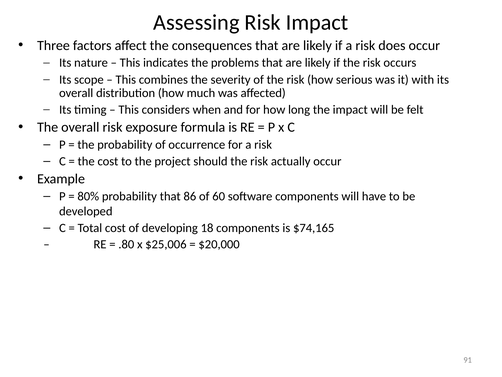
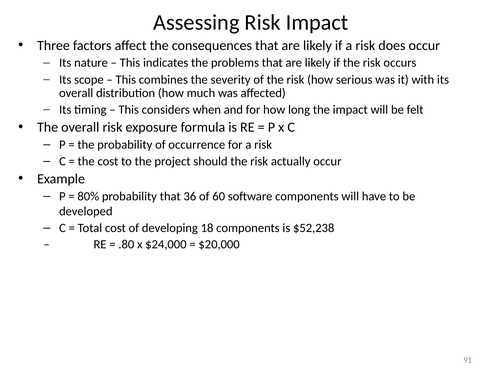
86: 86 -> 36 (190, 196)
$74,165: $74,165 -> $52,238 (314, 228)
$25,006: $25,006 -> $24,000 (166, 244)
